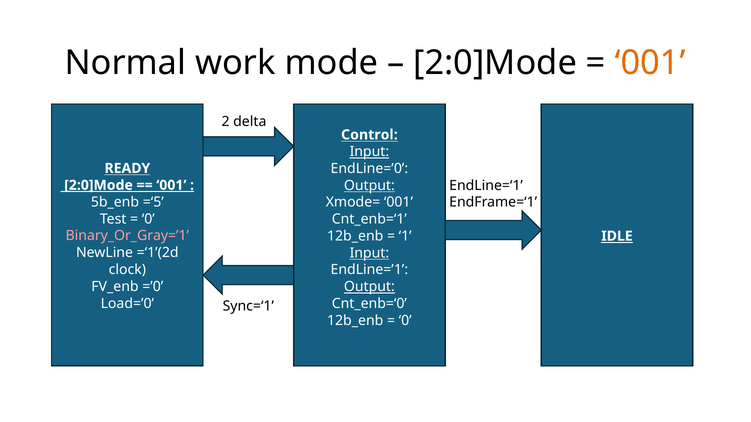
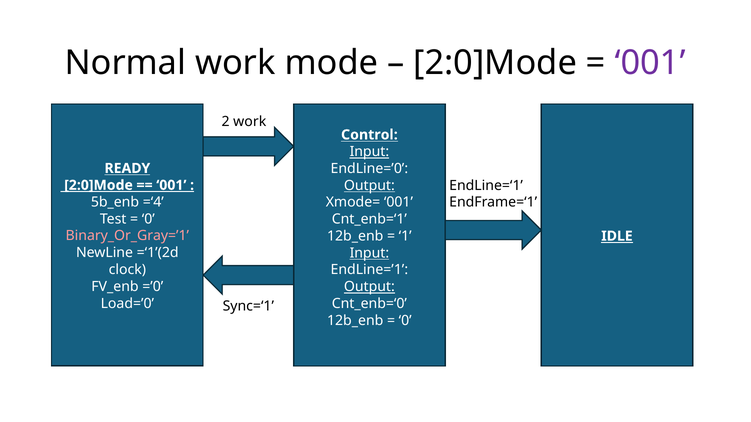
001 colour: orange -> purple (650, 63)
2 delta: delta -> work (250, 122)
=‘5: =‘5 -> =‘4 (153, 202)
